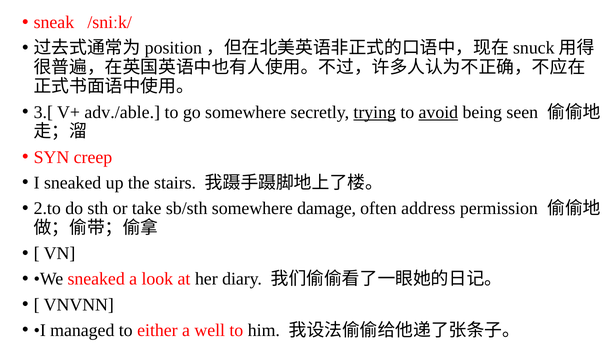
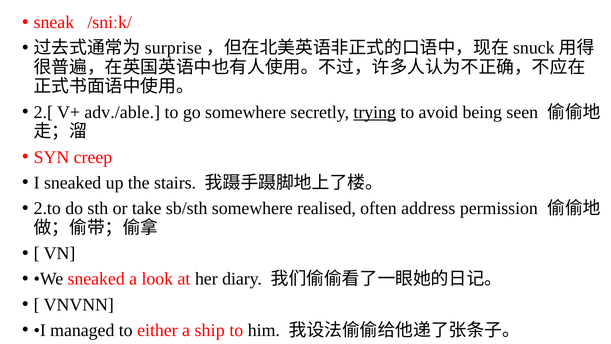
position: position -> surprise (173, 48)
3.[: 3.[ -> 2.[ (43, 112)
avoid underline: present -> none (438, 112)
damage: damage -> realised (327, 208)
well: well -> ship (210, 330)
